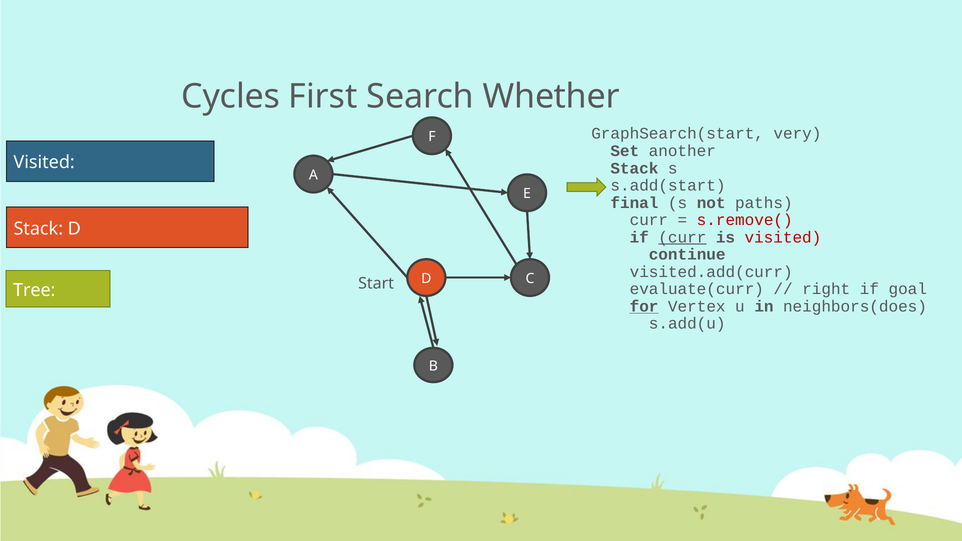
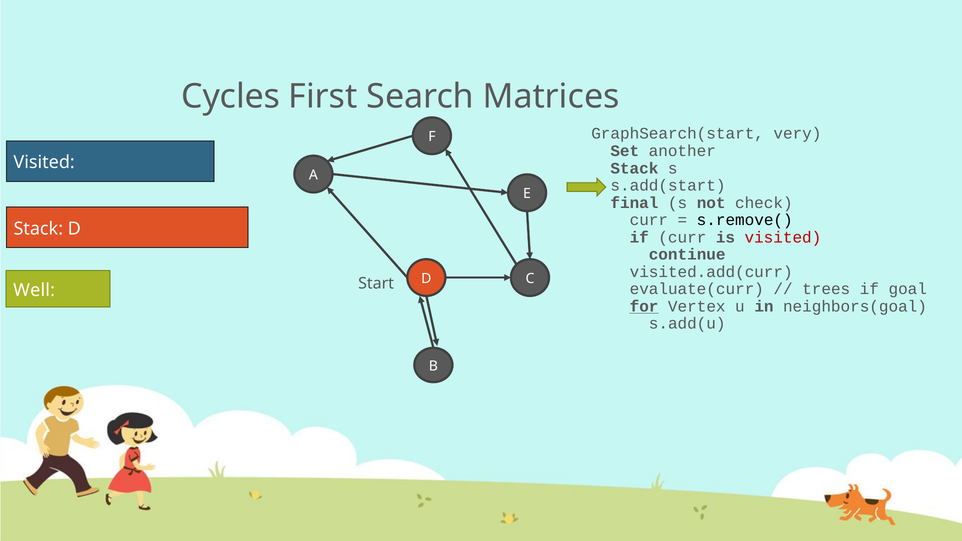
Whether: Whether -> Matrices (551, 97)
paths: paths -> check (764, 203)
s.remove( colour: red -> black (745, 220)
curr underline: present -> none (682, 237)
right: right -> trees (826, 289)
Tree: Tree -> Well (34, 290)
neighbors(does: neighbors(does -> neighbors(goal (855, 306)
